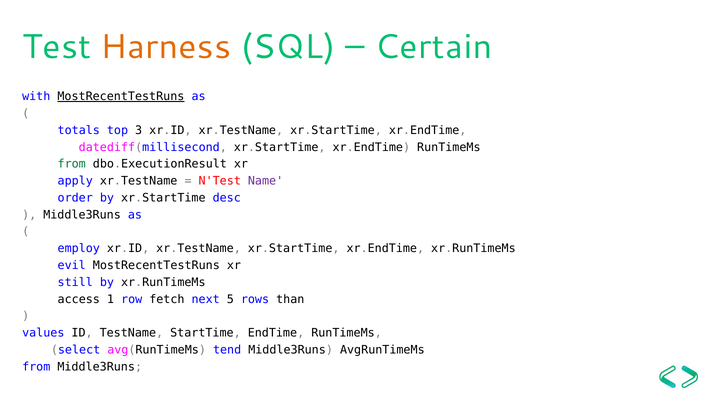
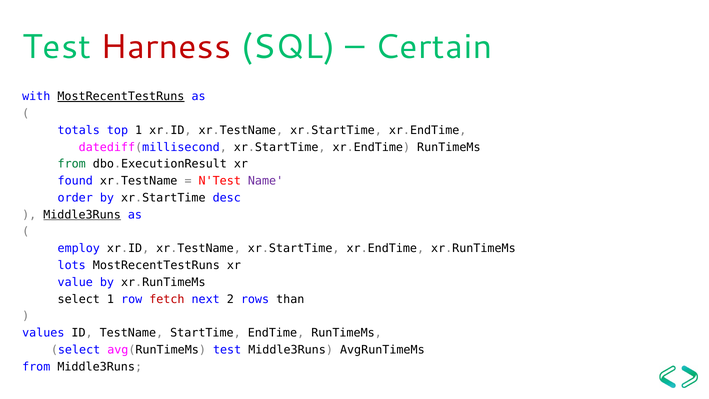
Harness colour: orange -> red (166, 47)
top 3: 3 -> 1 (139, 130)
apply: apply -> found (75, 181)
Middle3Runs underline: none -> present (82, 215)
evil: evil -> lots (72, 265)
still: still -> value (75, 282)
access: access -> select (79, 299)
fetch colour: black -> red (167, 299)
5: 5 -> 2 (230, 299)
avg(RunTimeMs tend: tend -> test (227, 350)
